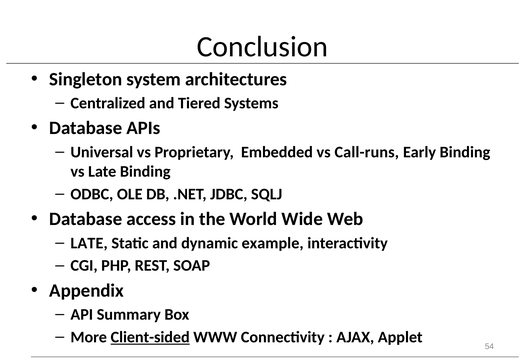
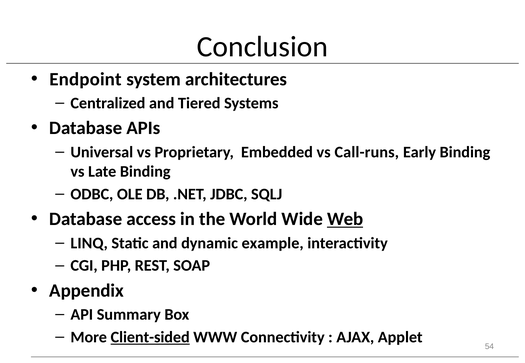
Singleton: Singleton -> Endpoint (86, 79)
Web underline: none -> present (345, 219)
LATE: LATE -> LINQ (89, 243)
